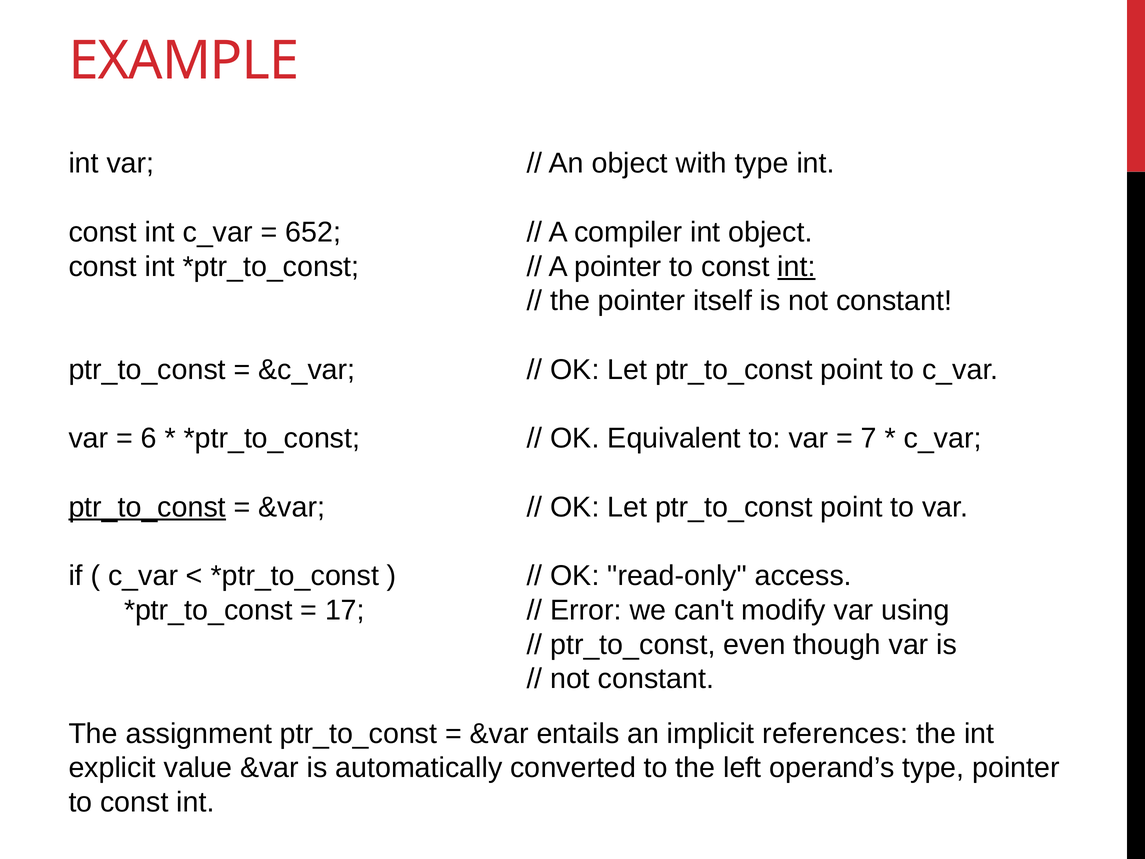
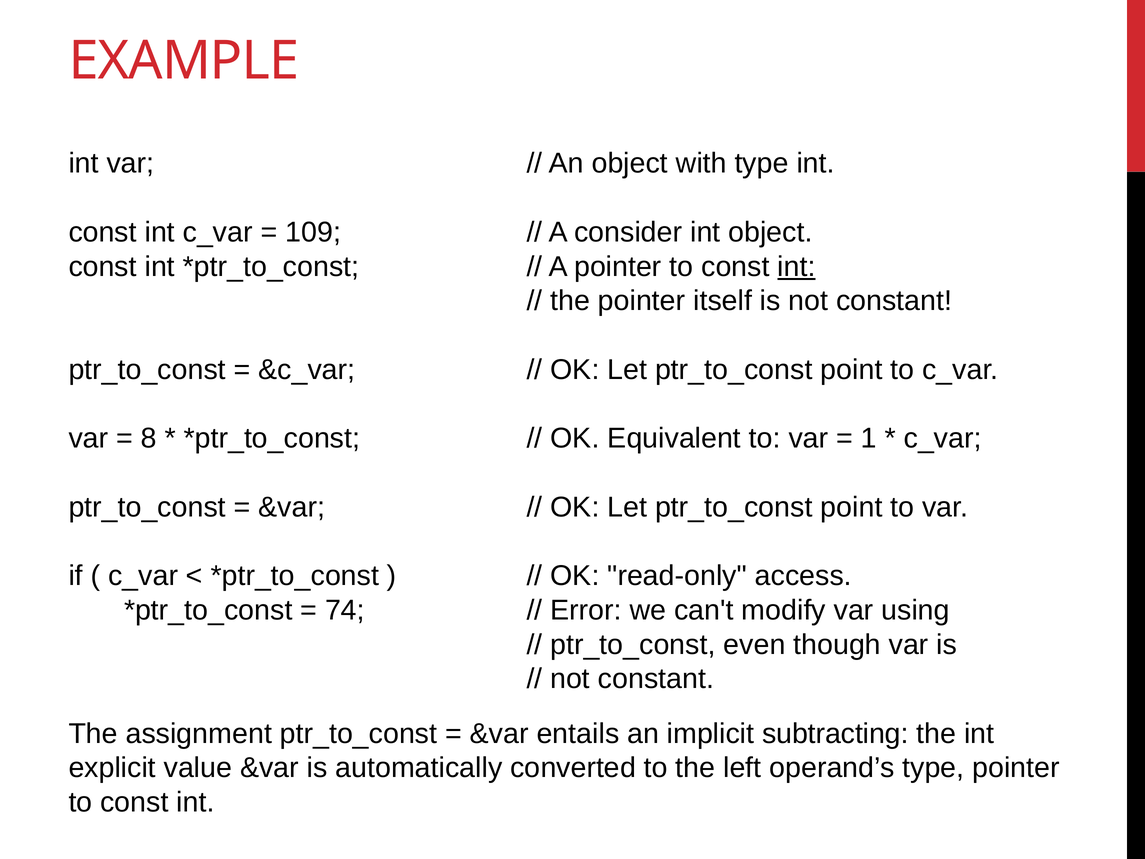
652: 652 -> 109 (313, 232)
compiler: compiler -> consider (628, 232)
6: 6 -> 8 (149, 438)
7: 7 -> 1 (869, 438)
ptr_to_const underline: present -> none (147, 507)
17: 17 -> 74 (345, 610)
references: references -> subtracting (835, 733)
